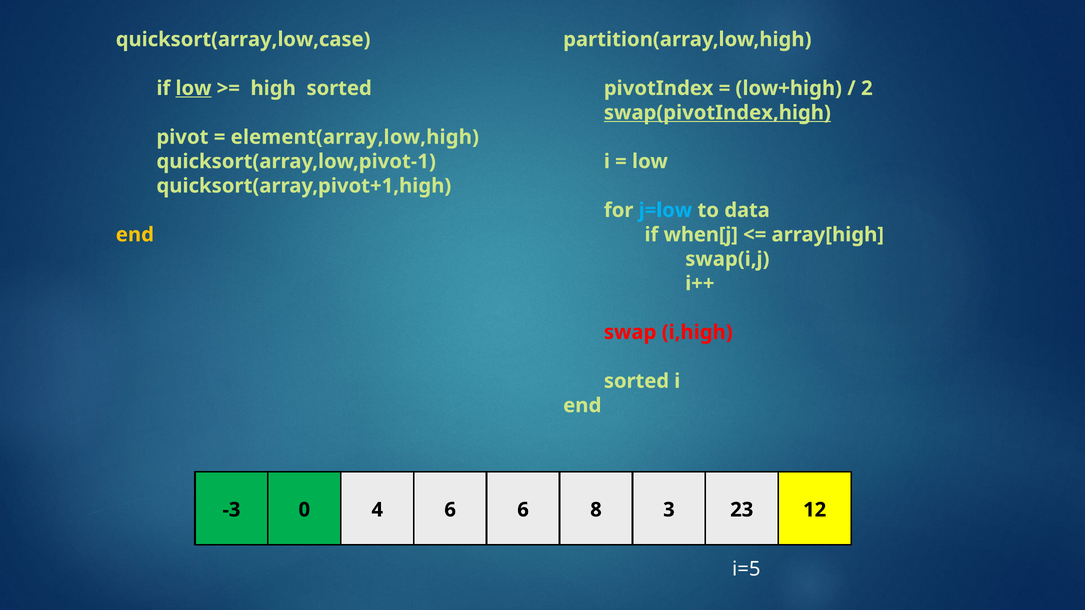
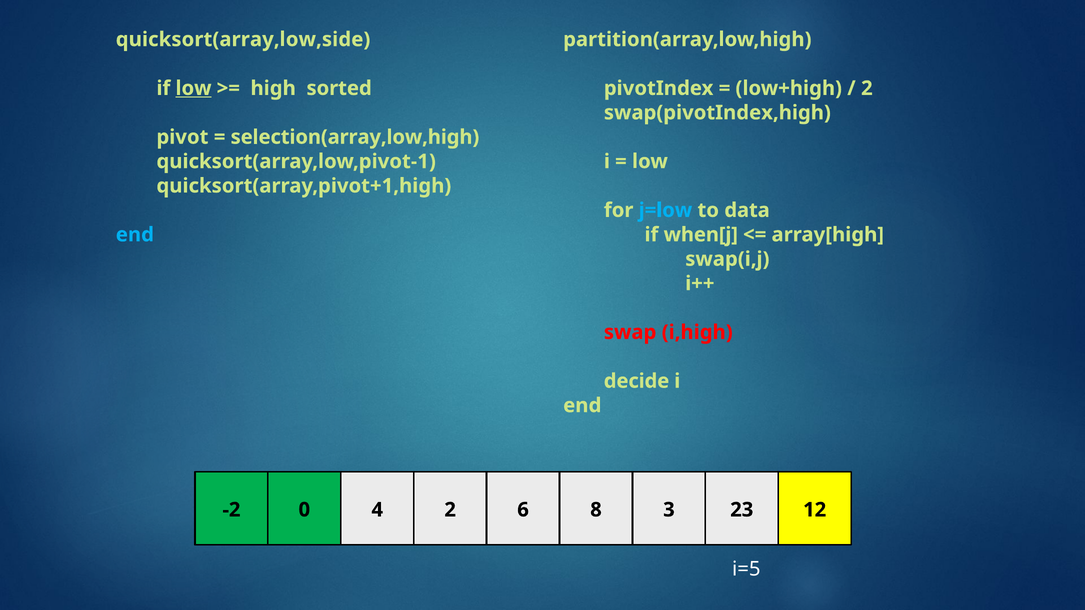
quicksort(array,low,case: quicksort(array,low,case -> quicksort(array,low,side (243, 39)
swap(pivotIndex,high underline: present -> none (717, 113)
element(array,low,high: element(array,low,high -> selection(array,low,high (355, 137)
end colour: yellow -> light blue (135, 235)
sorted: sorted -> decide (637, 381)
-3: -3 -> -2 (231, 510)
4 6: 6 -> 2 (450, 510)
